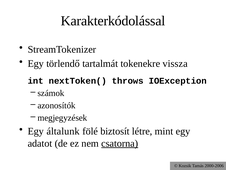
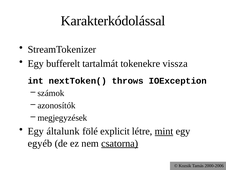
törlendő: törlendő -> bufferelt (63, 63)
biztosít: biztosít -> explicit (115, 131)
mint underline: none -> present (164, 131)
adatot: adatot -> egyéb (40, 143)
